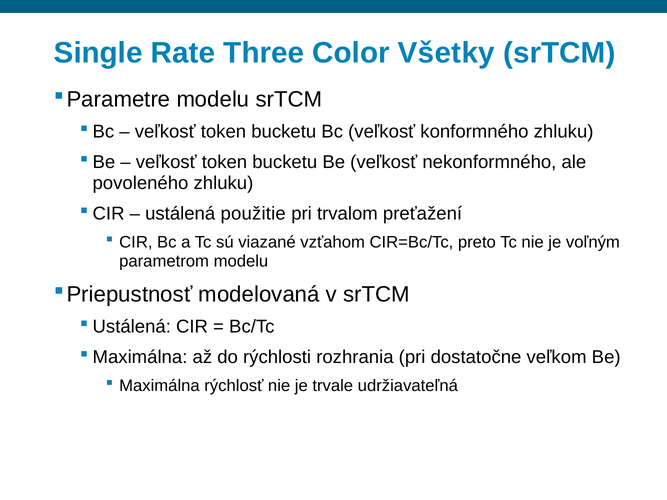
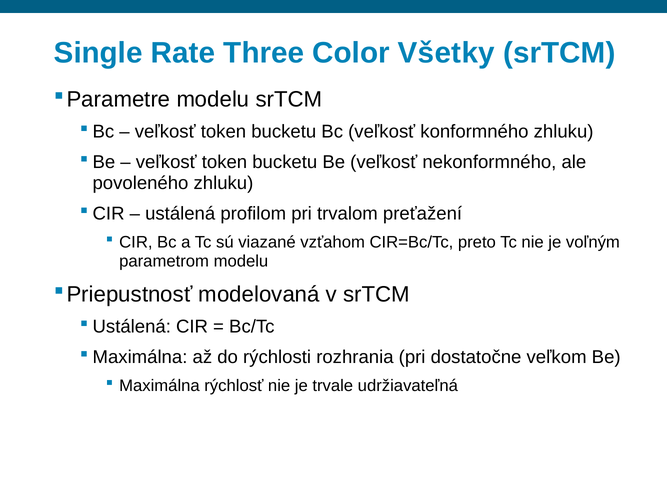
použitie: použitie -> profilom (253, 214)
